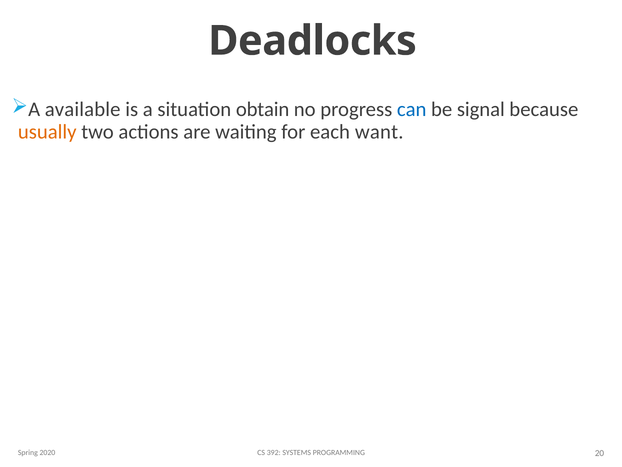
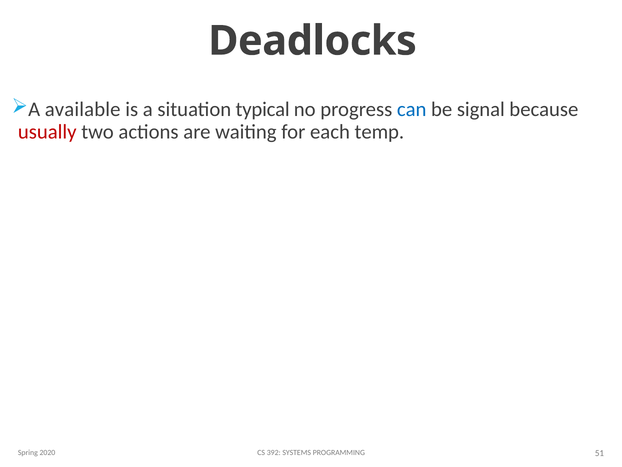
obtain: obtain -> typical (263, 109)
usually colour: orange -> red (47, 132)
want: want -> temp (379, 132)
20: 20 -> 51 (599, 453)
